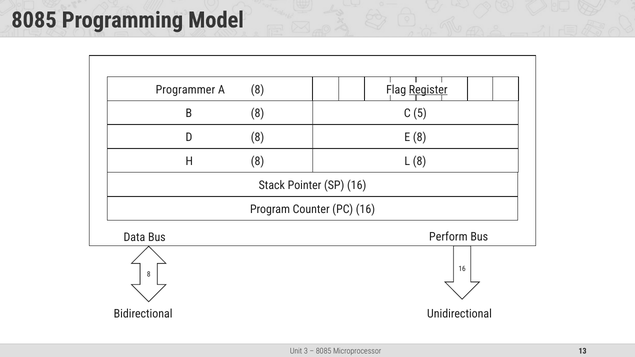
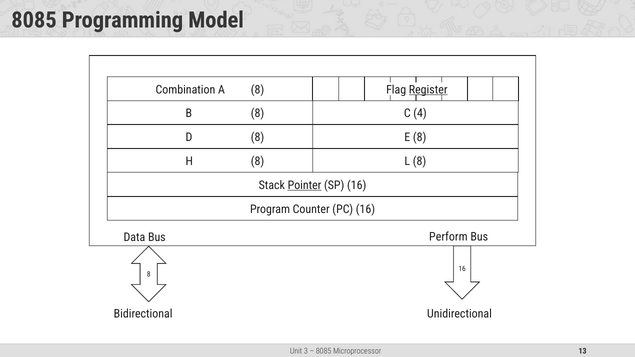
Programmer: Programmer -> Combination (185, 90)
5: 5 -> 4 (420, 114)
Pointer underline: none -> present (305, 185)
